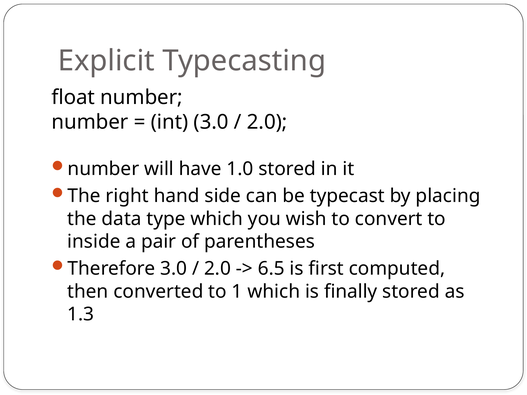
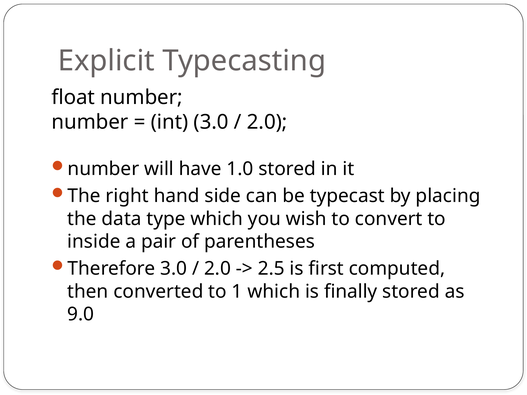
6.5: 6.5 -> 2.5 (271, 269)
1.3: 1.3 -> 9.0 (81, 314)
